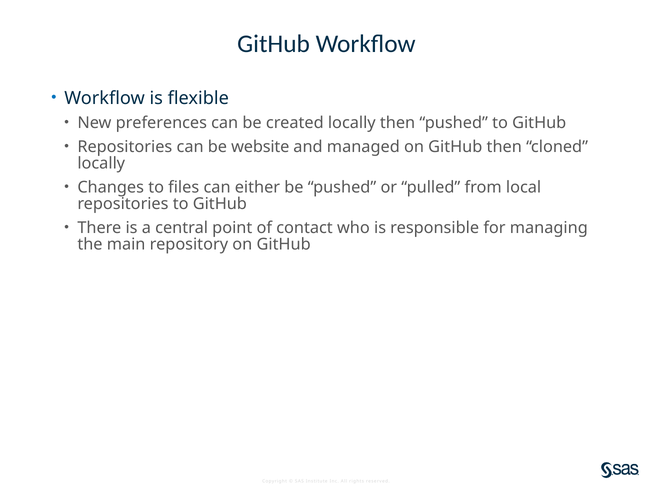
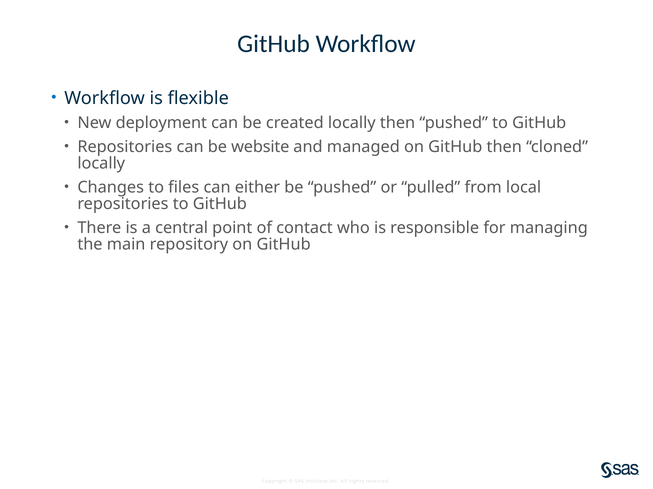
preferences: preferences -> deployment (161, 123)
